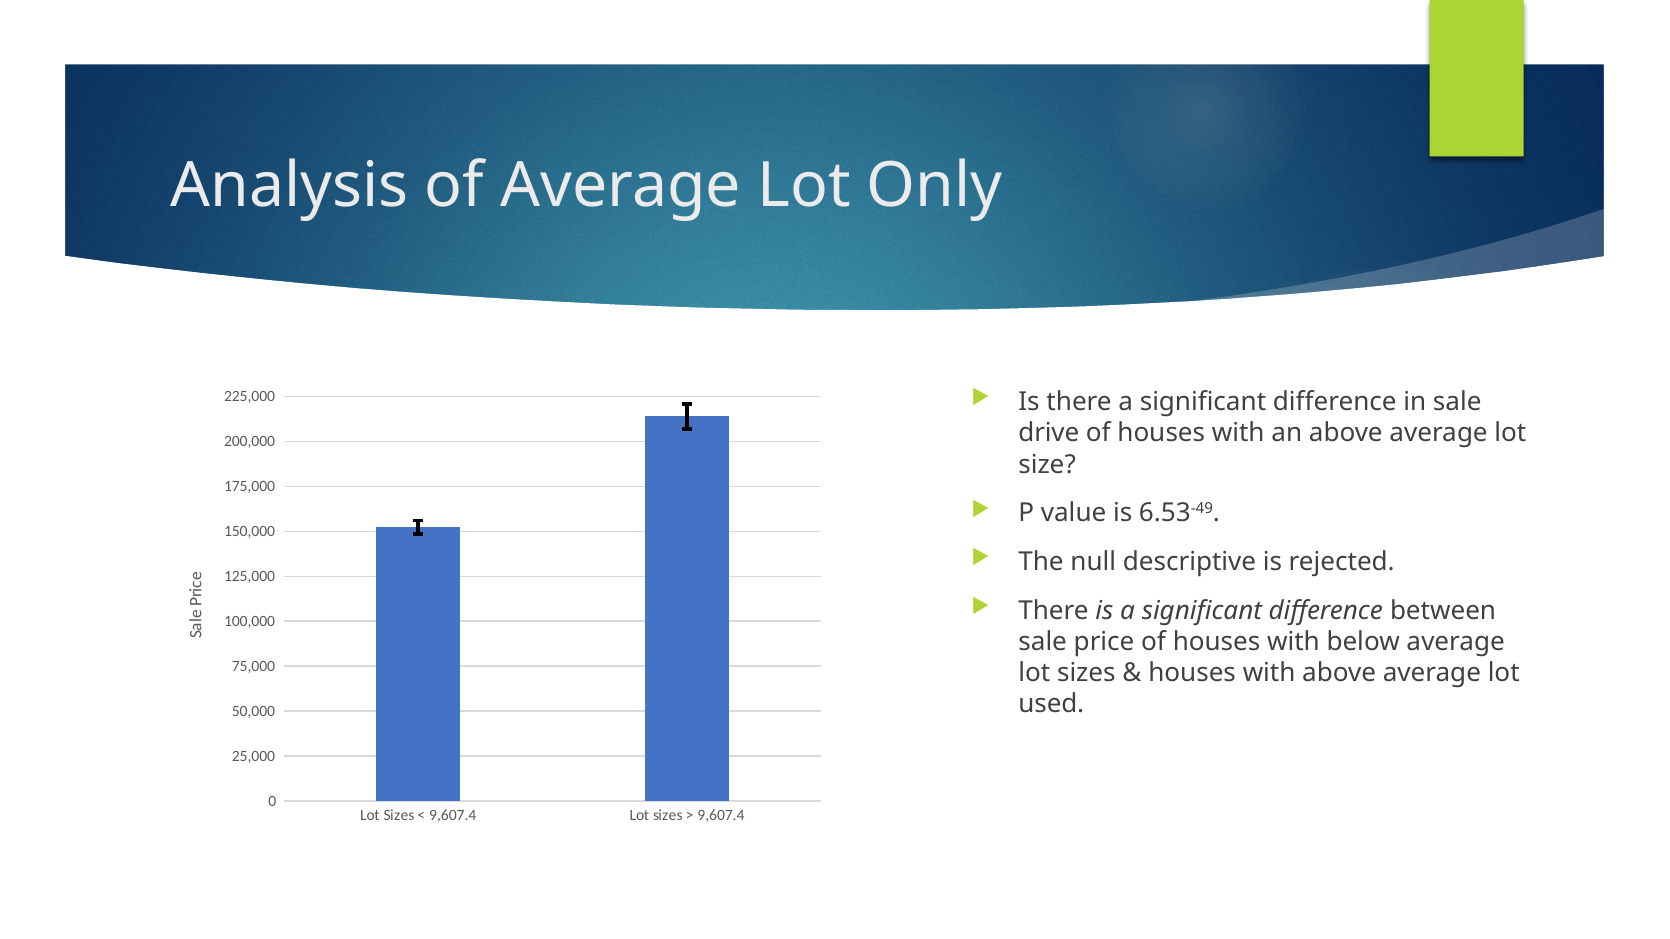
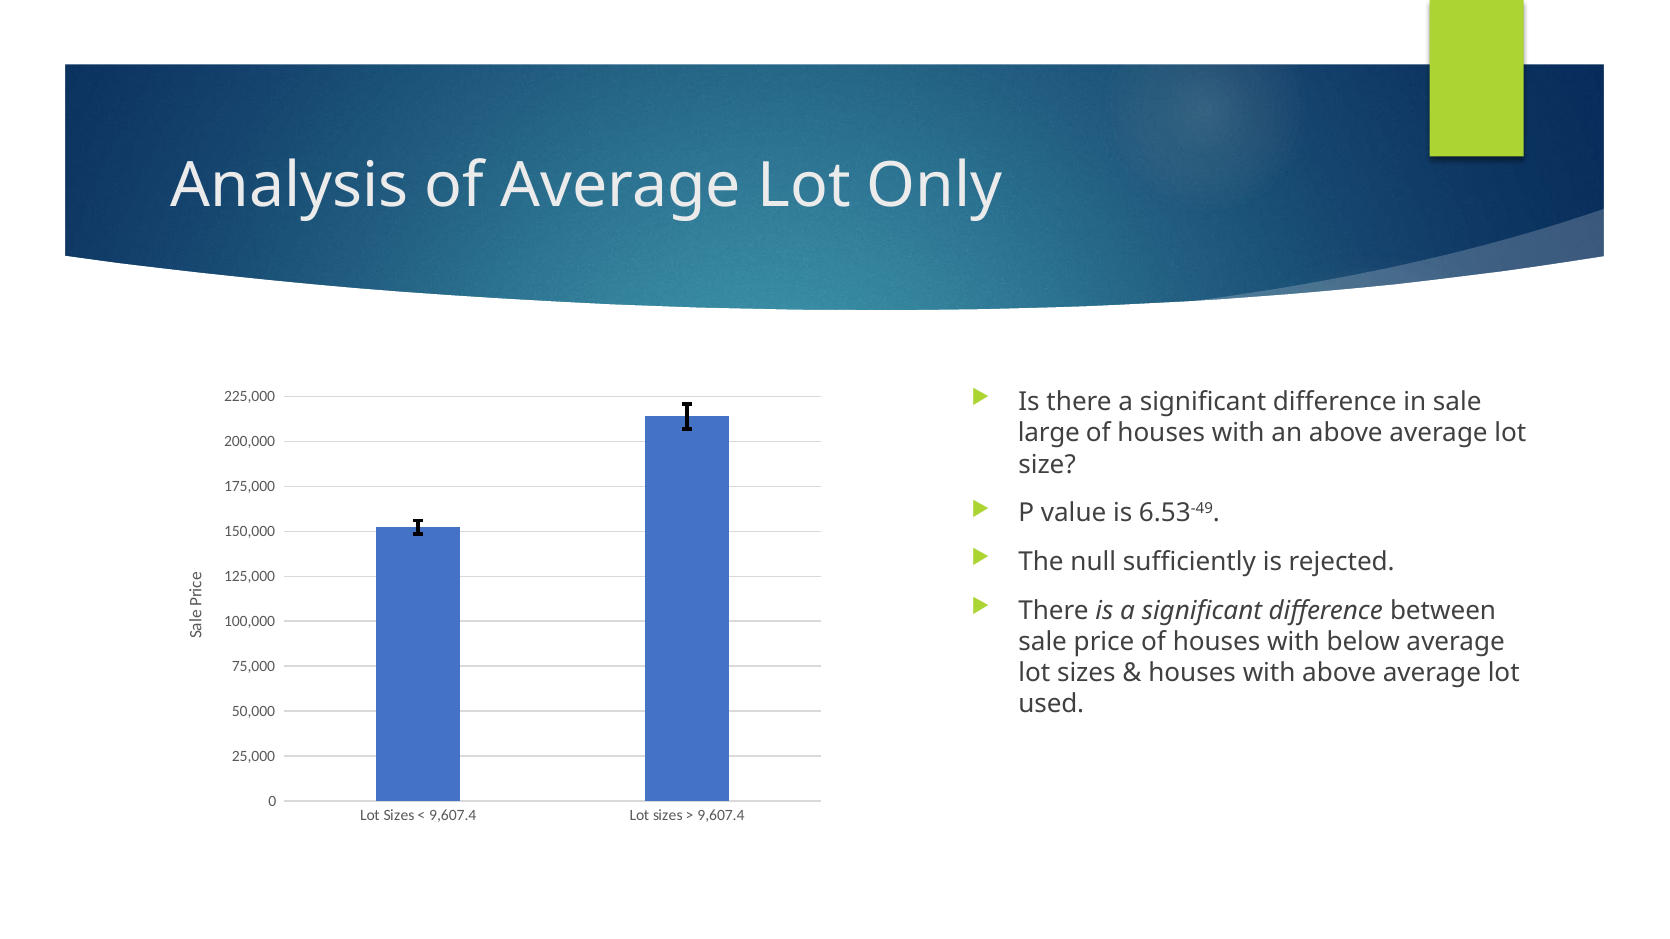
drive: drive -> large (1049, 433)
descriptive: descriptive -> sufficiently (1189, 562)
